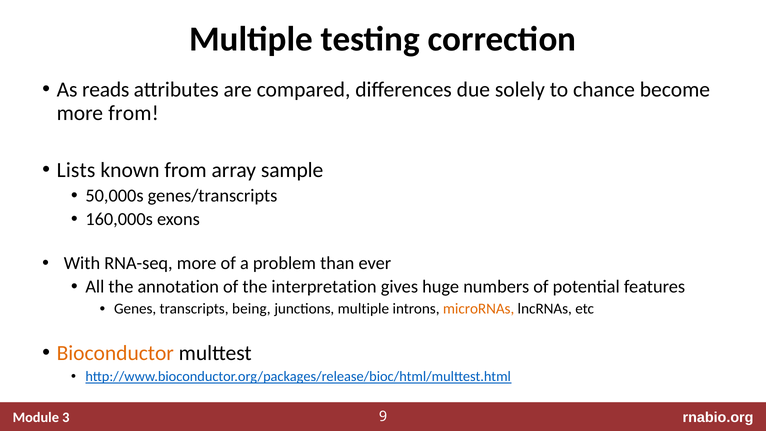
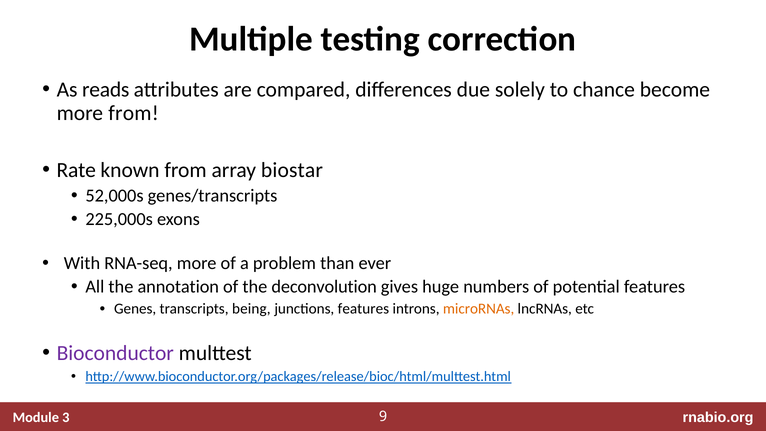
Lists: Lists -> Rate (76, 170)
sample: sample -> biostar (292, 170)
50,000s: 50,000s -> 52,000s (114, 196)
160,000s: 160,000s -> 225,000s (119, 219)
interpretation: interpretation -> deconvolution (324, 287)
junctions multiple: multiple -> features (363, 309)
Bioconductor colour: orange -> purple (115, 353)
